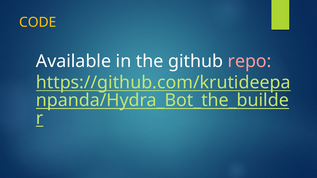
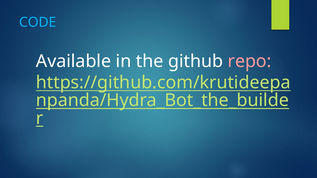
CODE colour: yellow -> light blue (38, 22)
